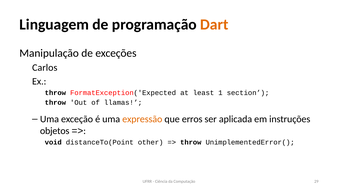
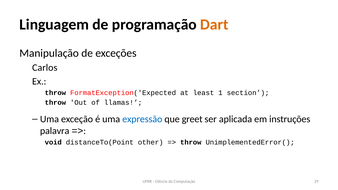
expressão colour: orange -> blue (142, 119)
erros: erros -> greet (192, 119)
objetos: objetos -> palavra (55, 131)
